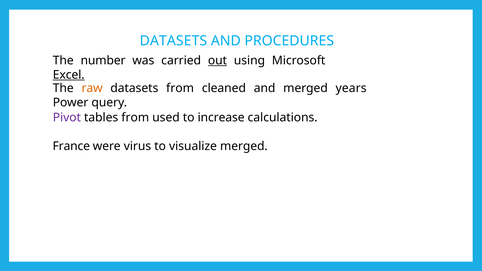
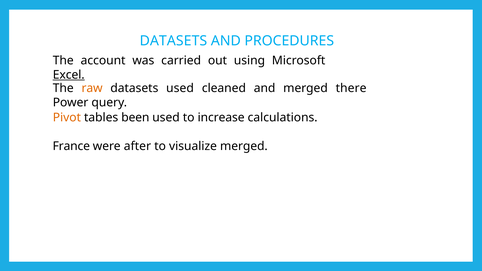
number: number -> account (103, 60)
out underline: present -> none (217, 60)
datasets from: from -> used (180, 88)
years: years -> there (351, 88)
Pivot colour: purple -> orange (67, 117)
tables from: from -> been (135, 117)
virus: virus -> after (137, 146)
